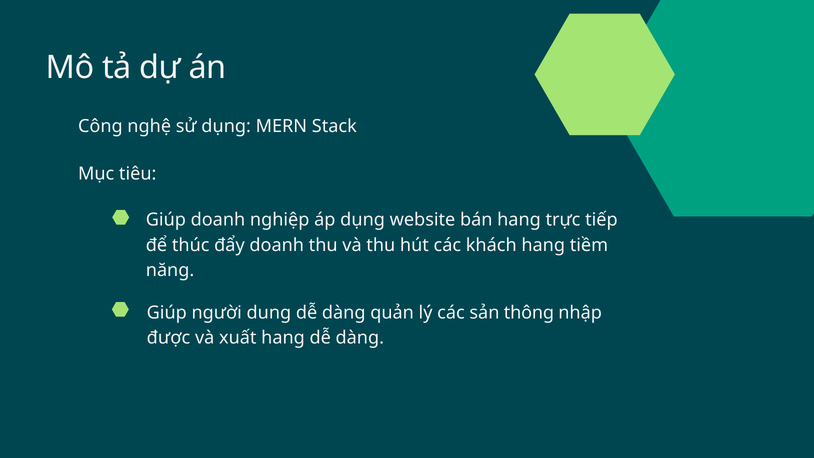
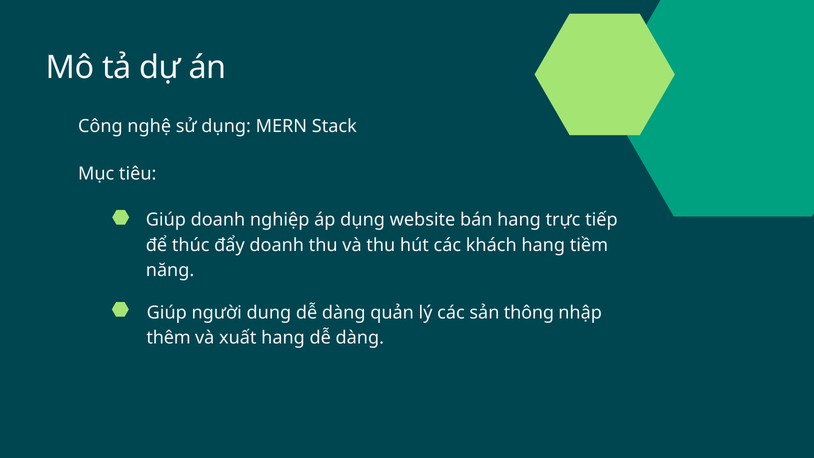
được: được -> thêm (169, 338)
